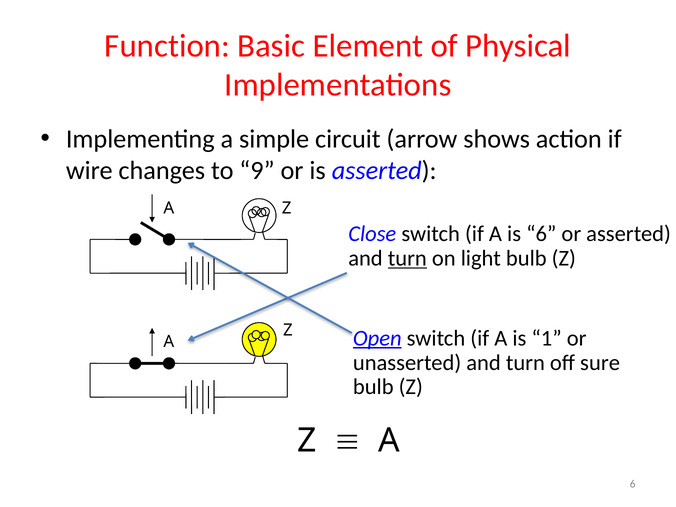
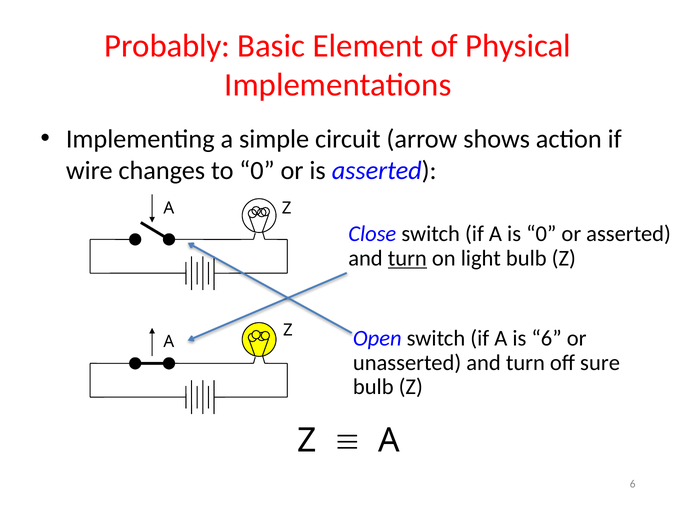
Function: Function -> Probably (167, 46)
to 9: 9 -> 0 (257, 171)
is 6: 6 -> 0 (541, 234)
Open underline: present -> none (377, 338)
is 1: 1 -> 6 (547, 338)
